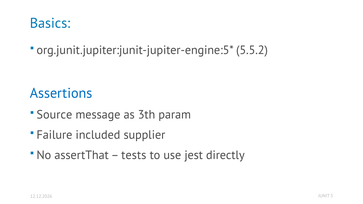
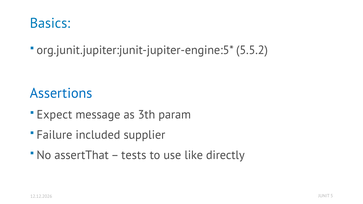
Source: Source -> Expect (54, 115)
jest: jest -> like (194, 155)
